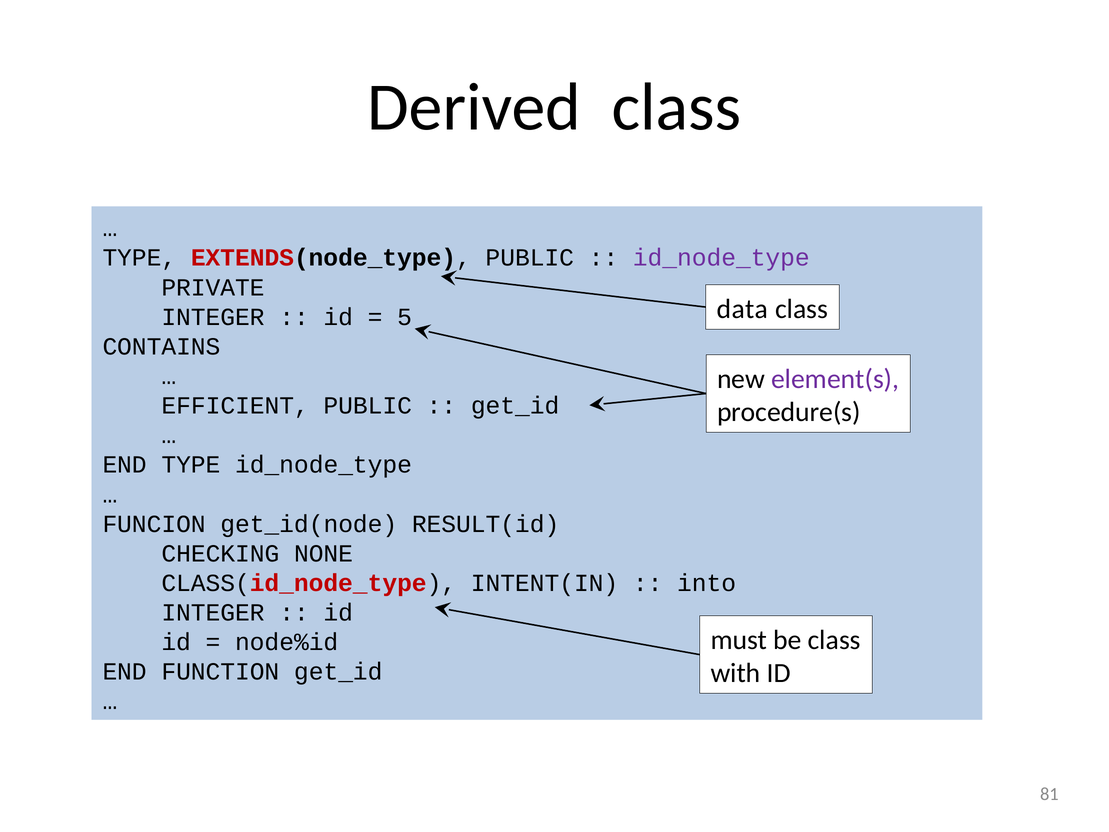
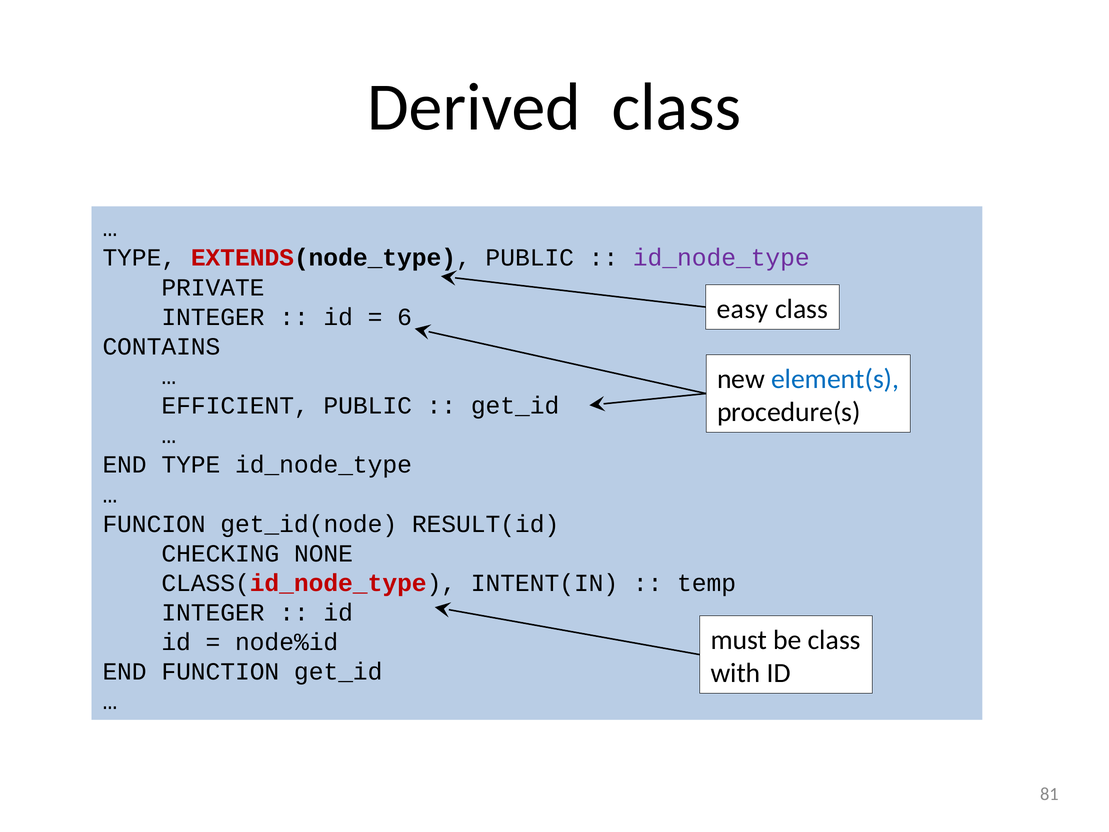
data: data -> easy (743, 309)
5: 5 -> 6 (405, 317)
element(s colour: purple -> blue (835, 379)
into: into -> temp (707, 583)
